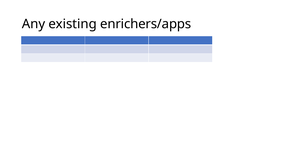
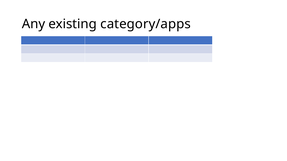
enrichers/apps: enrichers/apps -> category/apps (146, 24)
